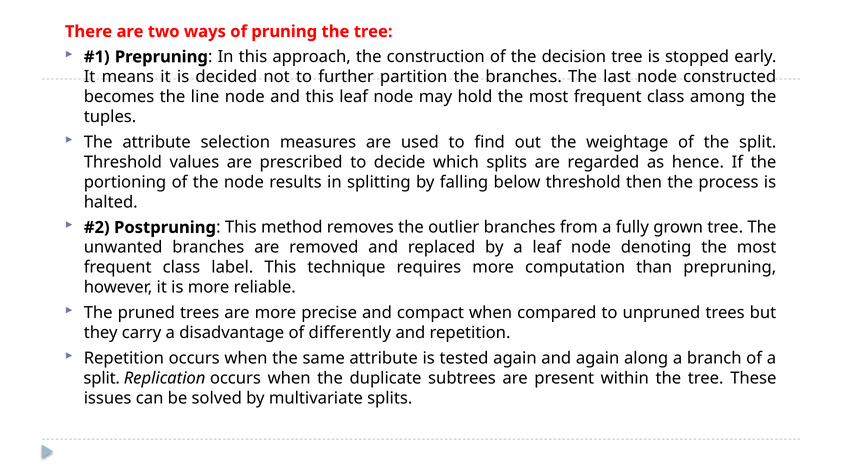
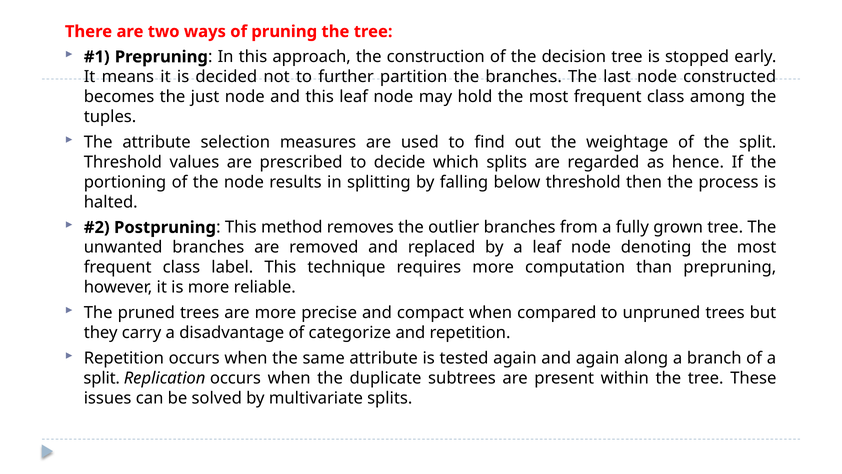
line: line -> just (205, 97)
differently: differently -> categorize (350, 332)
